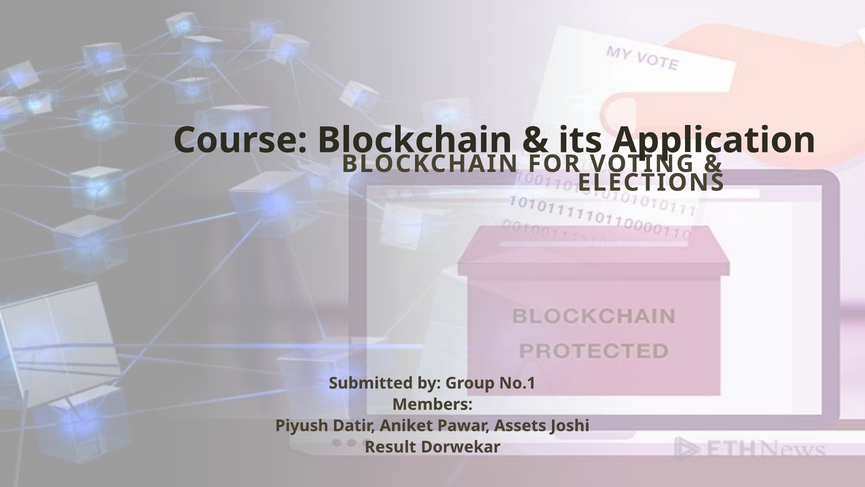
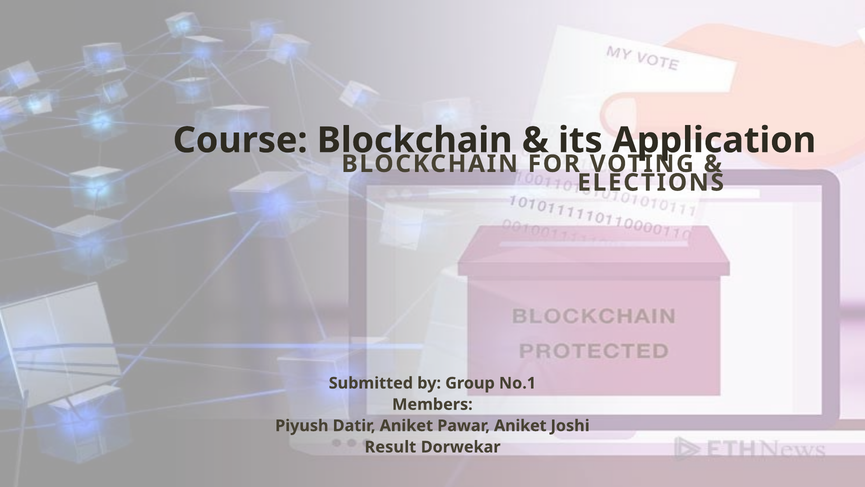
Pawar Assets: Assets -> Aniket (520, 425)
